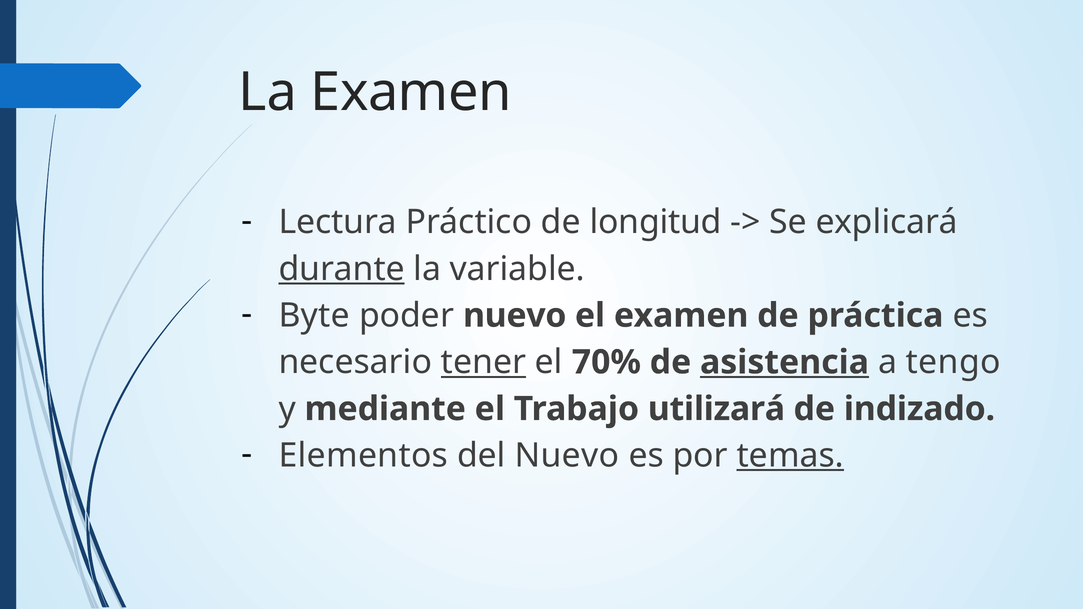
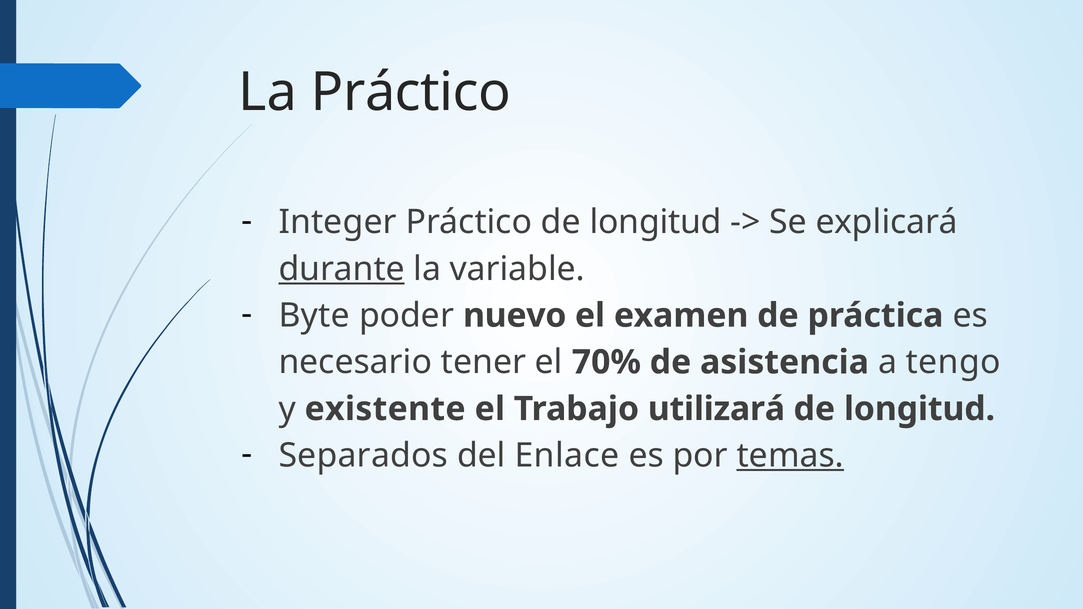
La Examen: Examen -> Práctico (411, 92)
Lectura: Lectura -> Integer (338, 222)
tener underline: present -> none (483, 362)
asistencia underline: present -> none (785, 362)
mediante: mediante -> existente (385, 409)
indizado: indizado -> longitud (919, 409)
Elementos: Elementos -> Separados (363, 456)
del Nuevo: Nuevo -> Enlace (567, 456)
